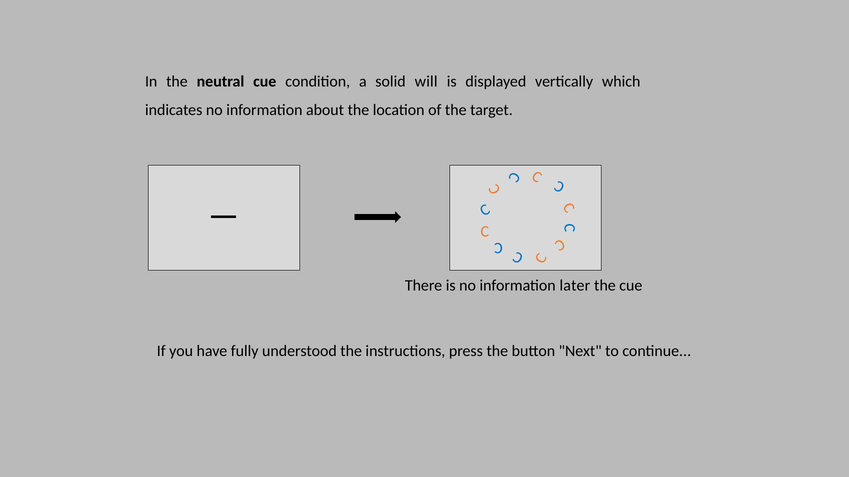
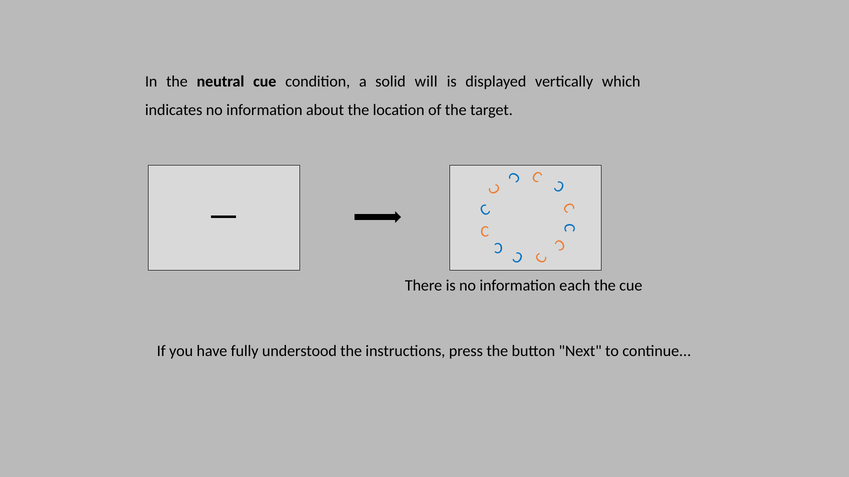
later: later -> each (575, 286)
